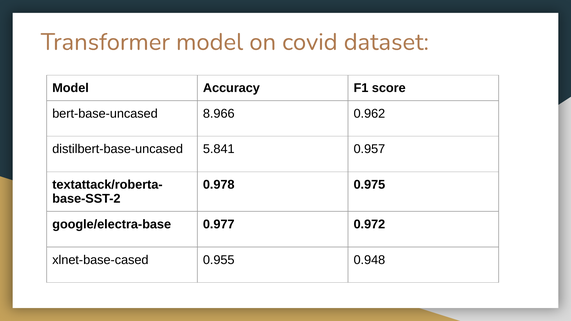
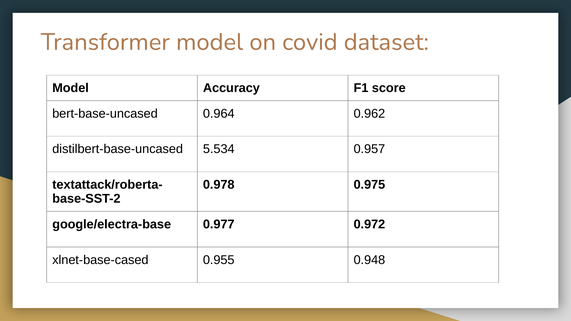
8.966: 8.966 -> 0.964 (219, 114)
5.841: 5.841 -> 5.534 (219, 149)
